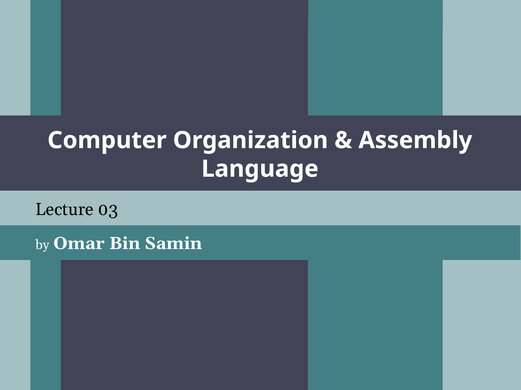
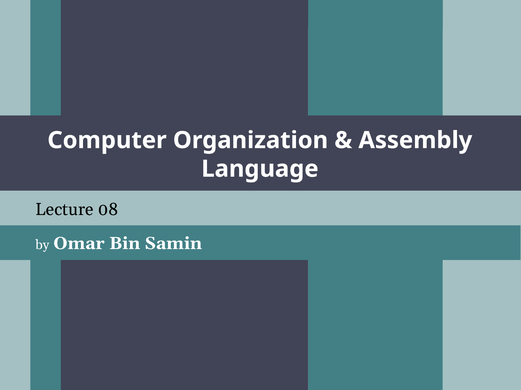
03: 03 -> 08 (108, 210)
